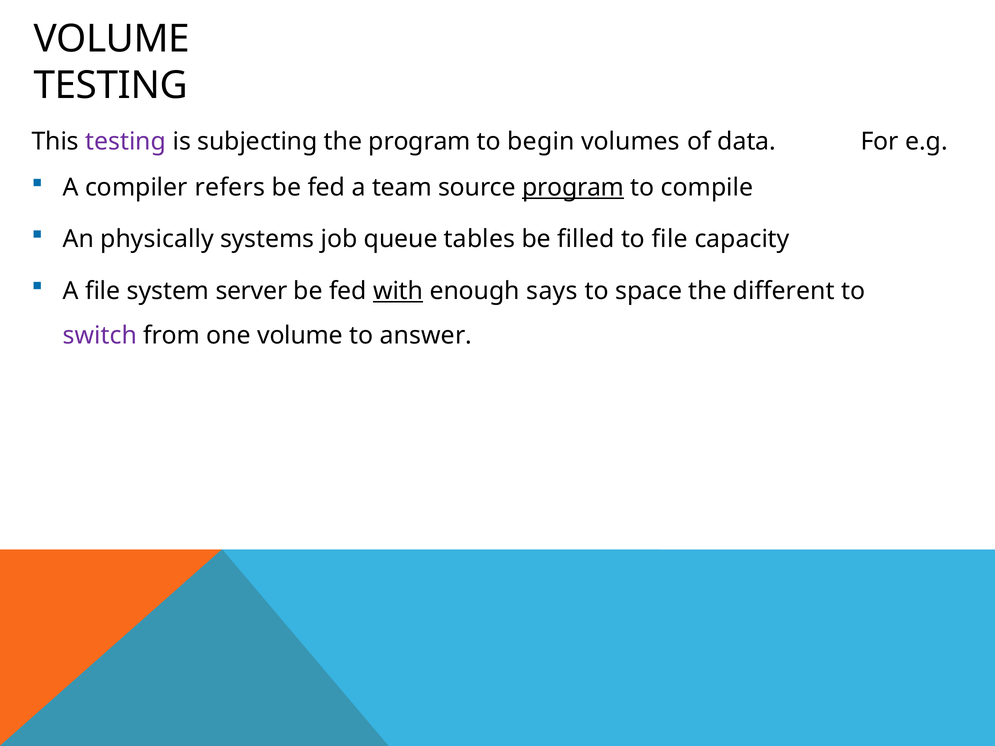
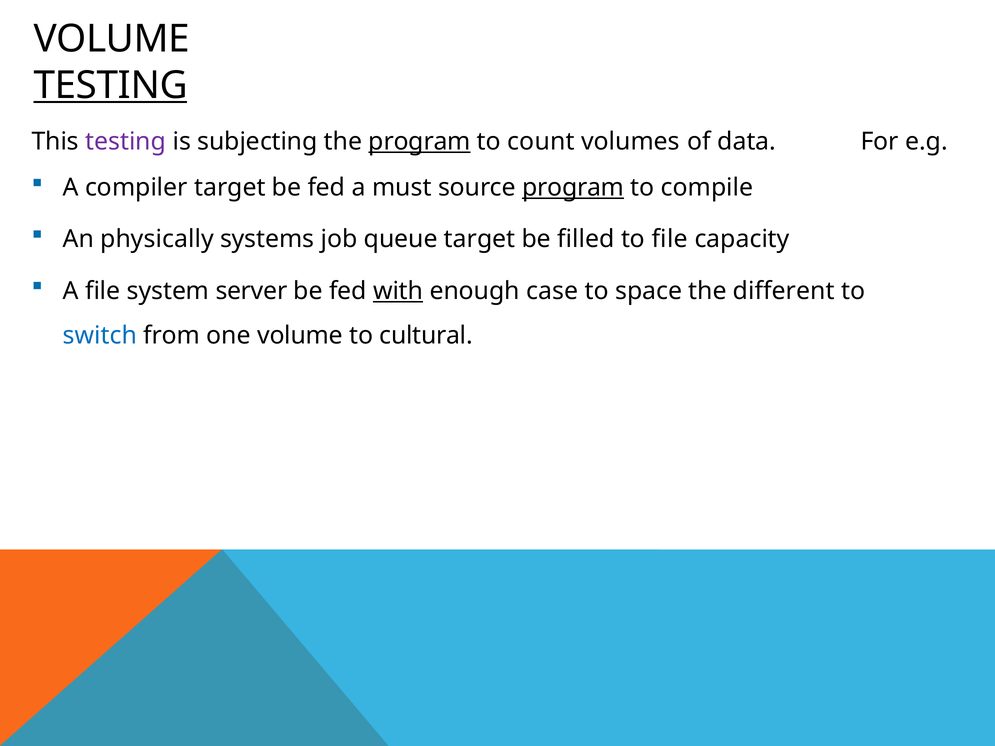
TESTING underline: none -> present (111, 85)
program underline: none -> present (420, 142)
begin: begin -> count (541, 142)
compiler refers: refers -> target (230, 187)
team: team -> must (402, 187)
queue tables: tables -> target (480, 239)
says: says -> case (552, 291)
switch colour: purple -> blue (100, 336)
answer: answer -> cultural (426, 336)
